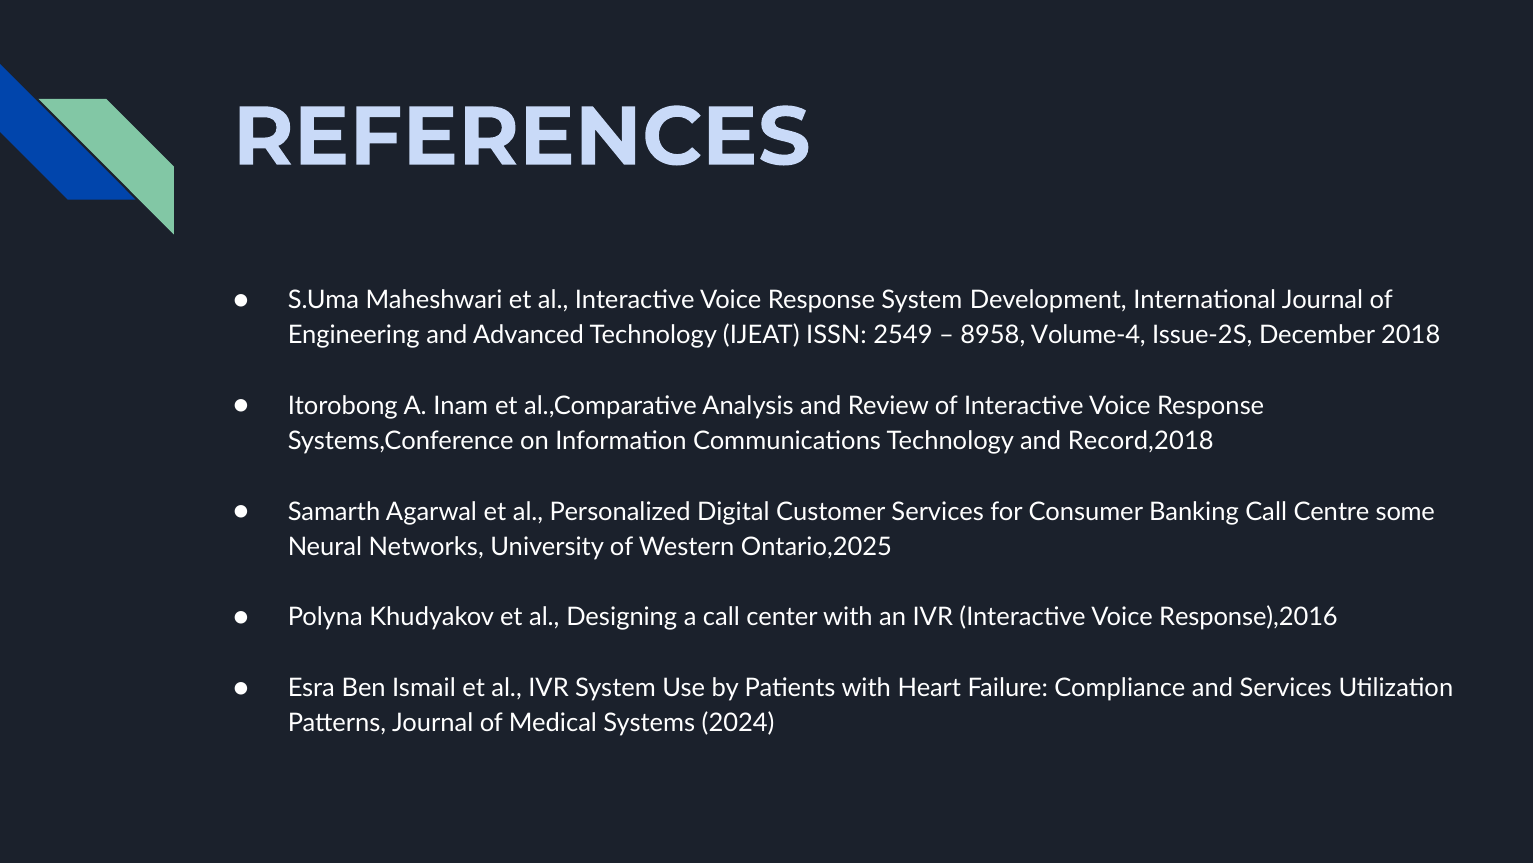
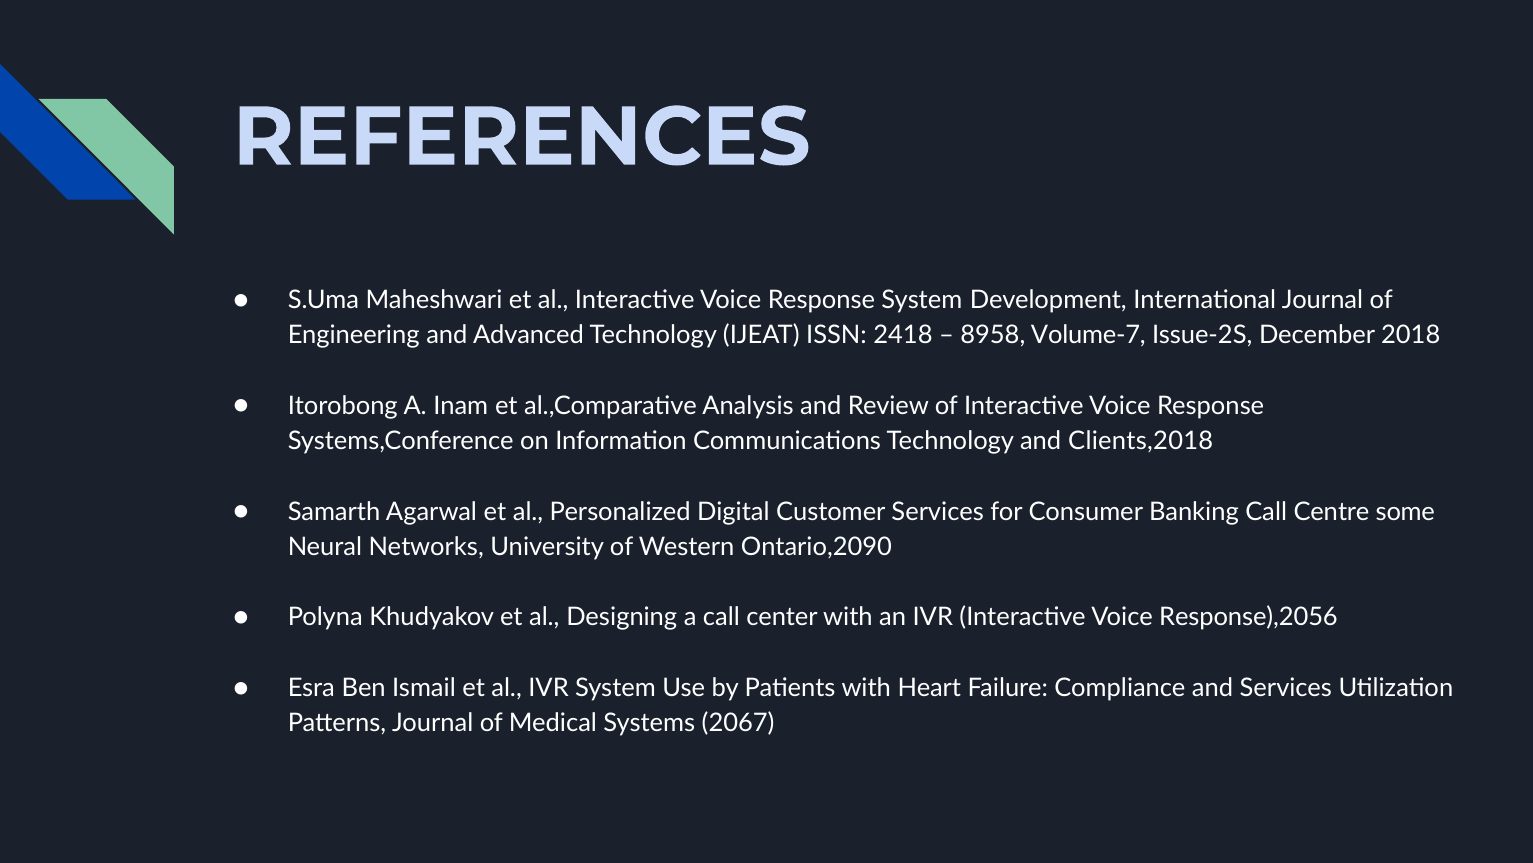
2549: 2549 -> 2418 (903, 335)
Volume-4: Volume-4 -> Volume-7 (1088, 335)
Record,2018: Record,2018 -> Clients,2018 (1141, 441)
Ontario,2025: Ontario,2025 -> Ontario,2090 (816, 547)
Response),2016: Response),2016 -> Response),2056 (1248, 617)
2024: 2024 -> 2067 (738, 723)
